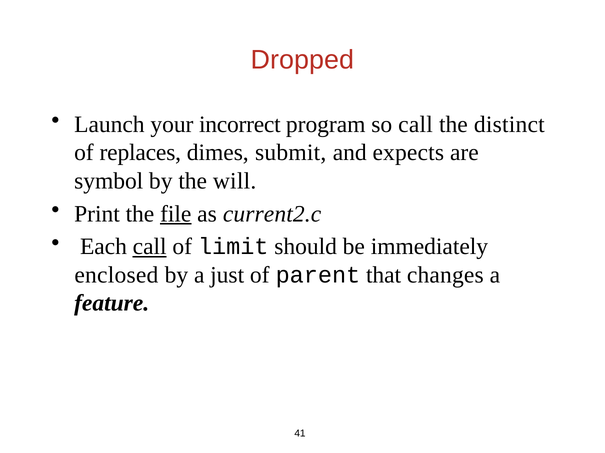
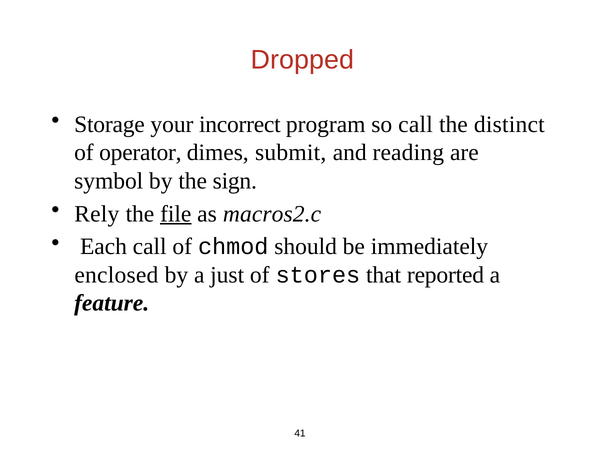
Launch: Launch -> Storage (109, 125)
replaces: replaces -> operator (140, 153)
expects: expects -> reading (408, 153)
will: will -> sign (235, 181)
Print: Print -> Rely (97, 214)
current2.c: current2.c -> macros2.c (272, 214)
call underline: present -> none (150, 247)
limit: limit -> chmod (233, 247)
parent: parent -> stores (318, 275)
changes: changes -> reported (446, 275)
